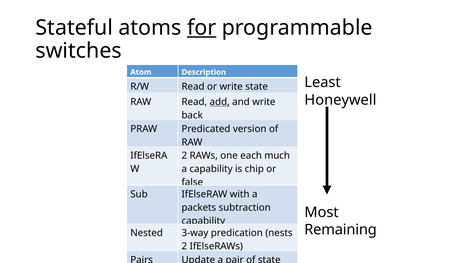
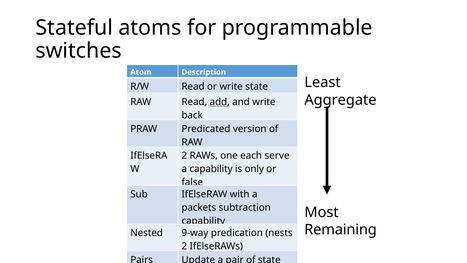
for underline: present -> none (202, 28)
Honeywell: Honeywell -> Aggregate (340, 100)
much: much -> serve (277, 156)
chip: chip -> only (254, 169)
3-way: 3-way -> 9-way (195, 233)
